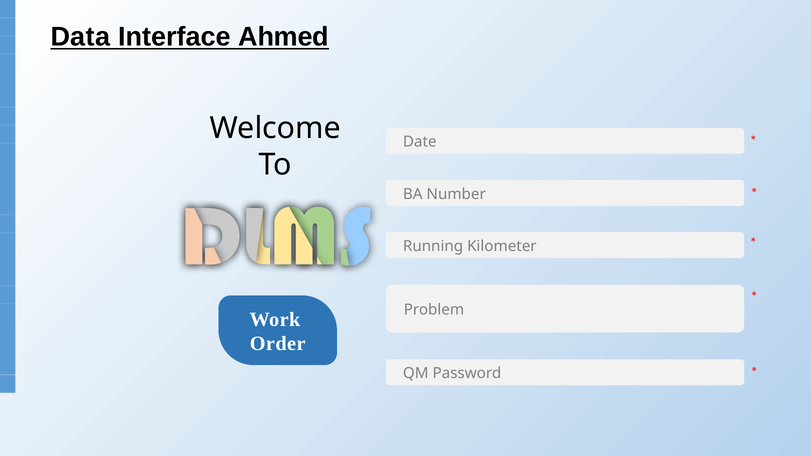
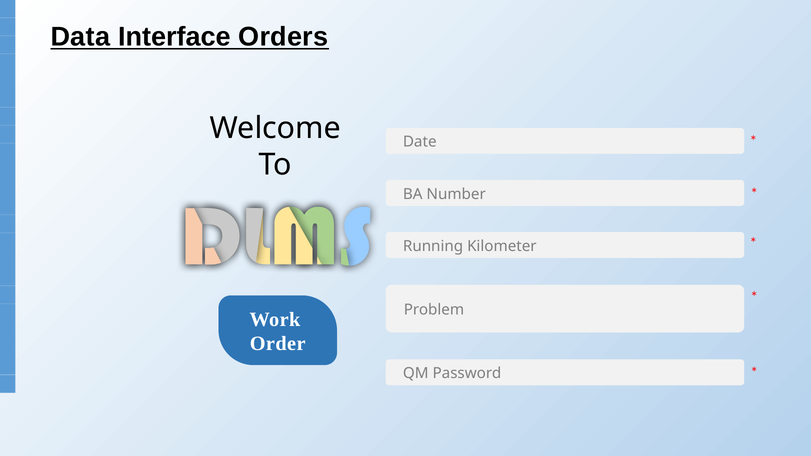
Ahmed: Ahmed -> Orders (283, 37)
